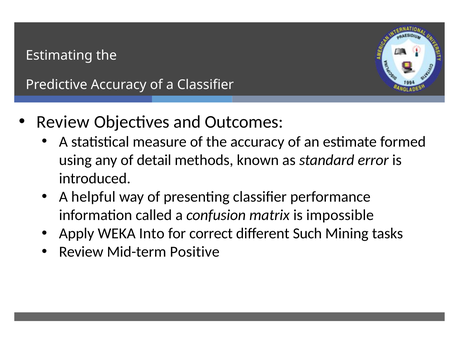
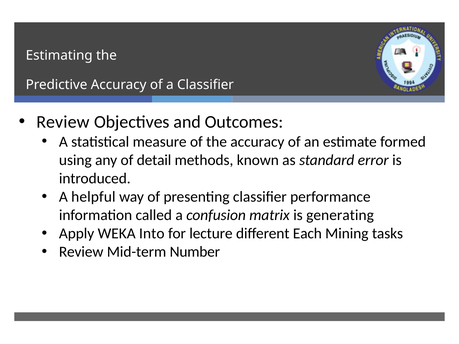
impossible: impossible -> generating (340, 215)
correct: correct -> lecture (211, 234)
Such: Such -> Each (307, 234)
Positive: Positive -> Number (195, 252)
